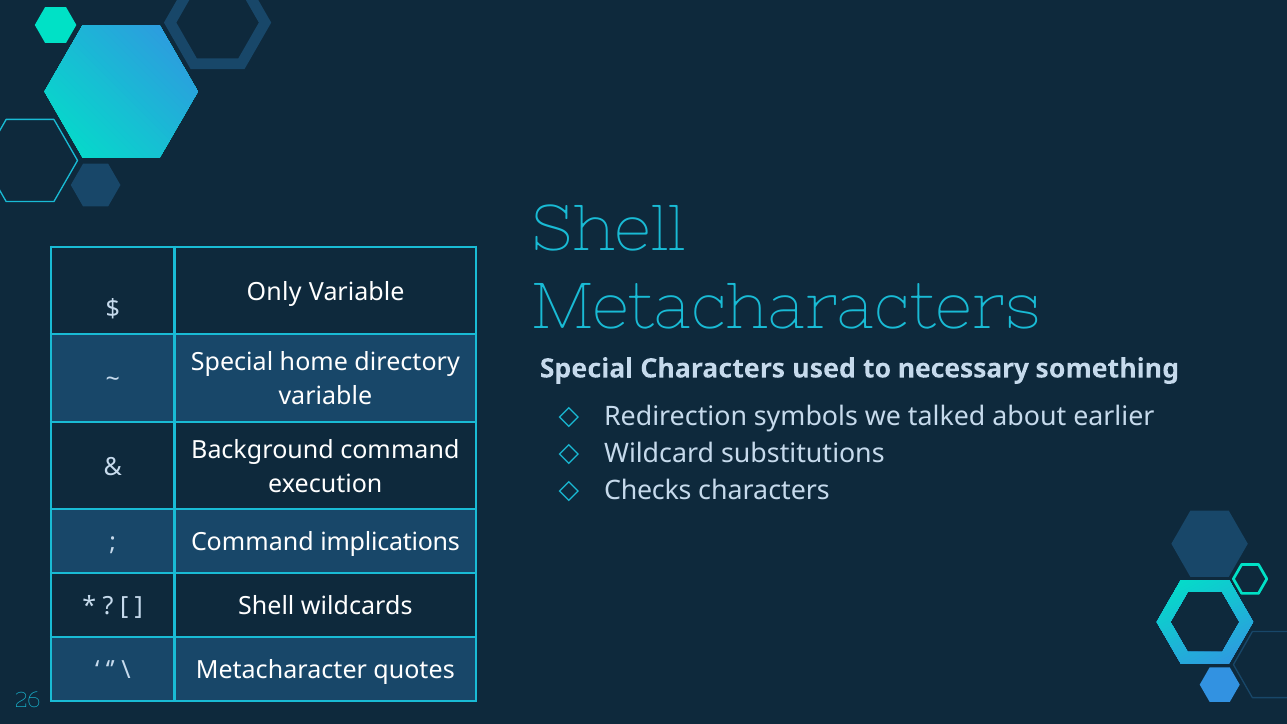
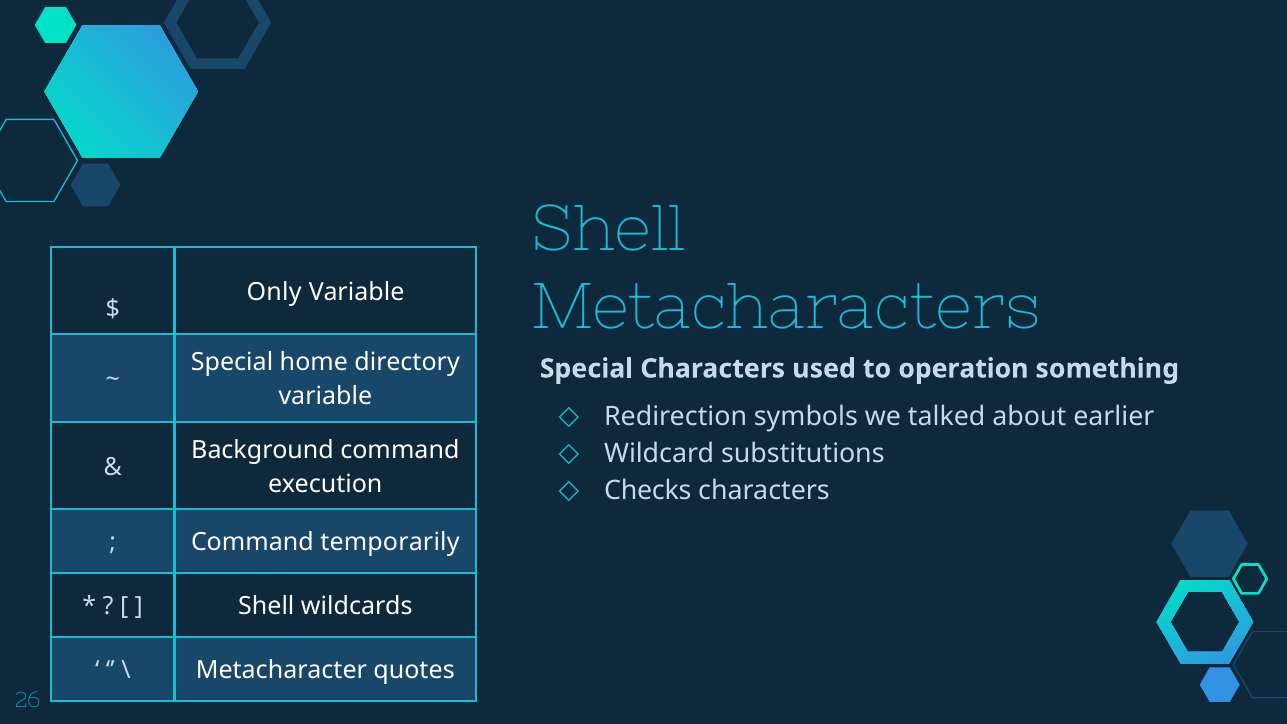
necessary: necessary -> operation (963, 369)
implications: implications -> temporarily (390, 543)
